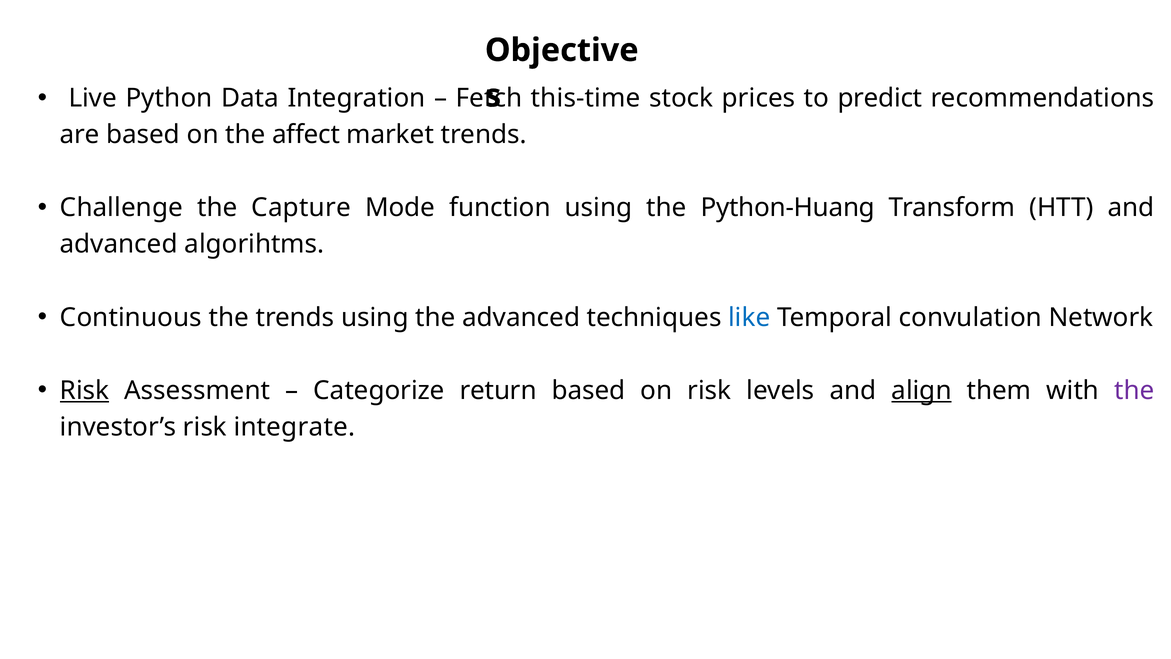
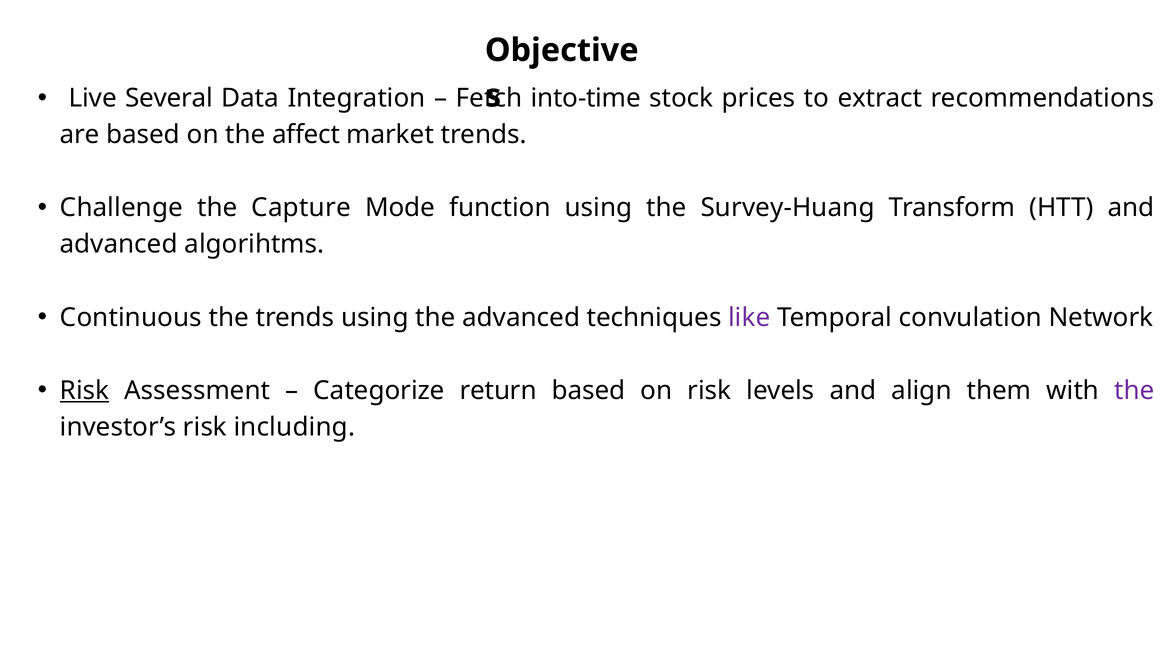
Python: Python -> Several (169, 98)
this-time: this-time -> into-time (586, 98)
predict: predict -> extract (880, 98)
Python-Huang: Python-Huang -> Survey-Huang (788, 208)
like colour: blue -> purple (749, 317)
align underline: present -> none (922, 390)
integrate: integrate -> including (294, 427)
